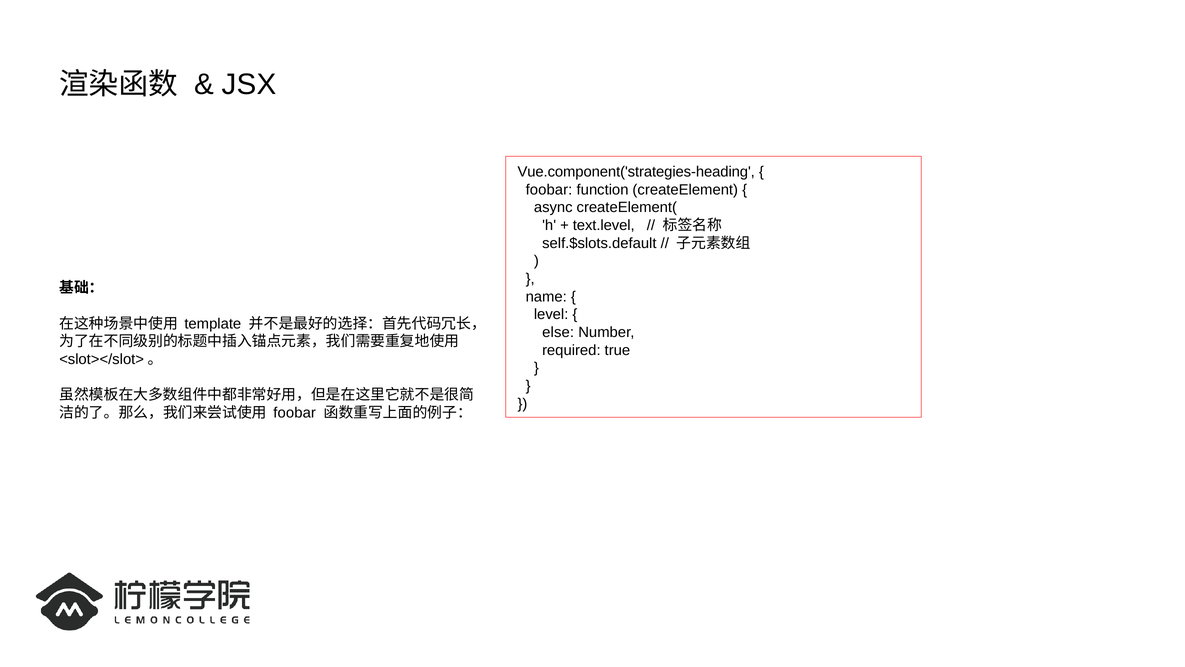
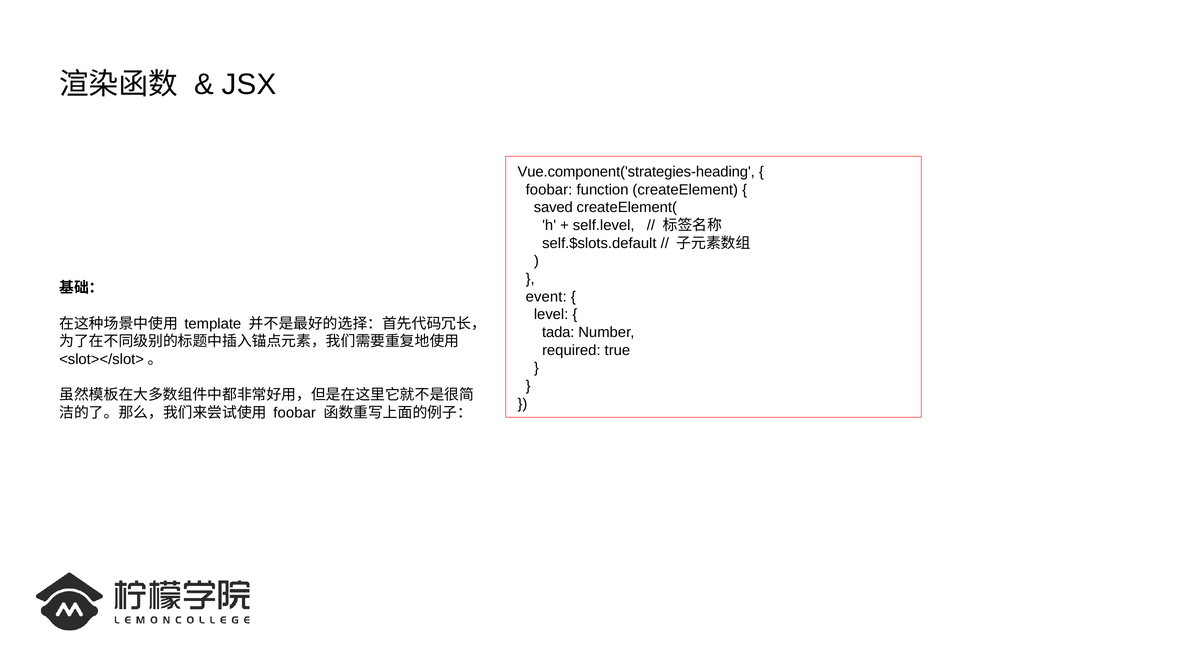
async: async -> saved (553, 207)
text.level: text.level -> self.level (604, 225)
name: name -> event (546, 296)
else: else -> tada (558, 332)
